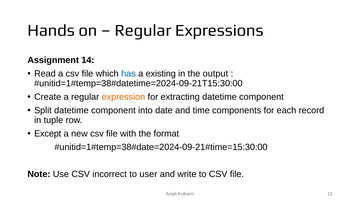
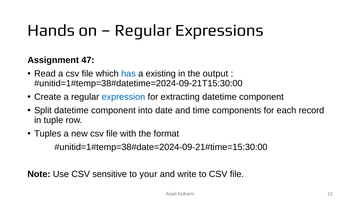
14: 14 -> 47 (88, 60)
expression colour: orange -> blue (123, 97)
Except: Except -> Tuples (48, 133)
incorrect: incorrect -> sensitive (110, 174)
user: user -> your (148, 174)
